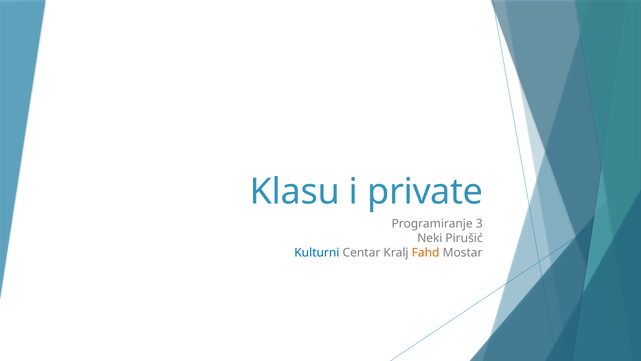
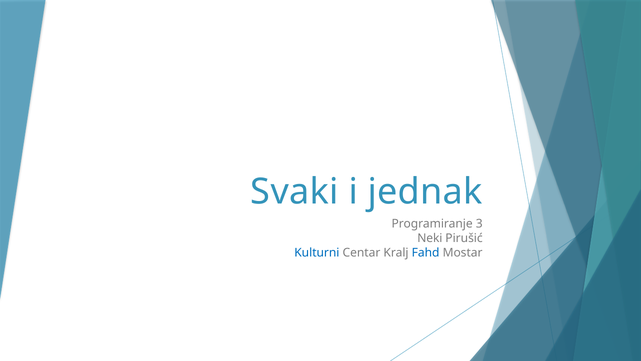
Klasu: Klasu -> Svaki (295, 191)
private: private -> jednak (425, 191)
Fahd colour: orange -> blue (426, 252)
